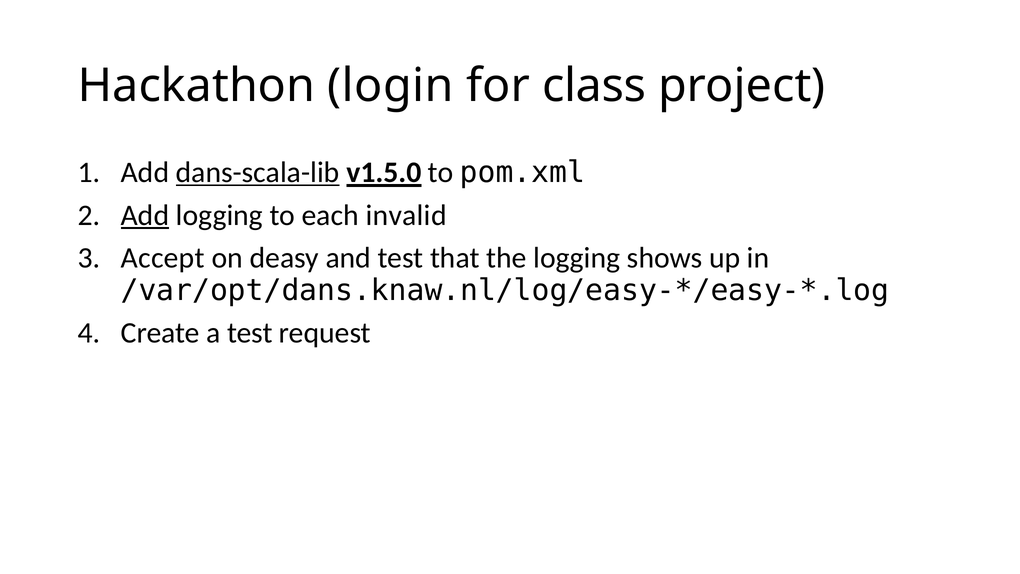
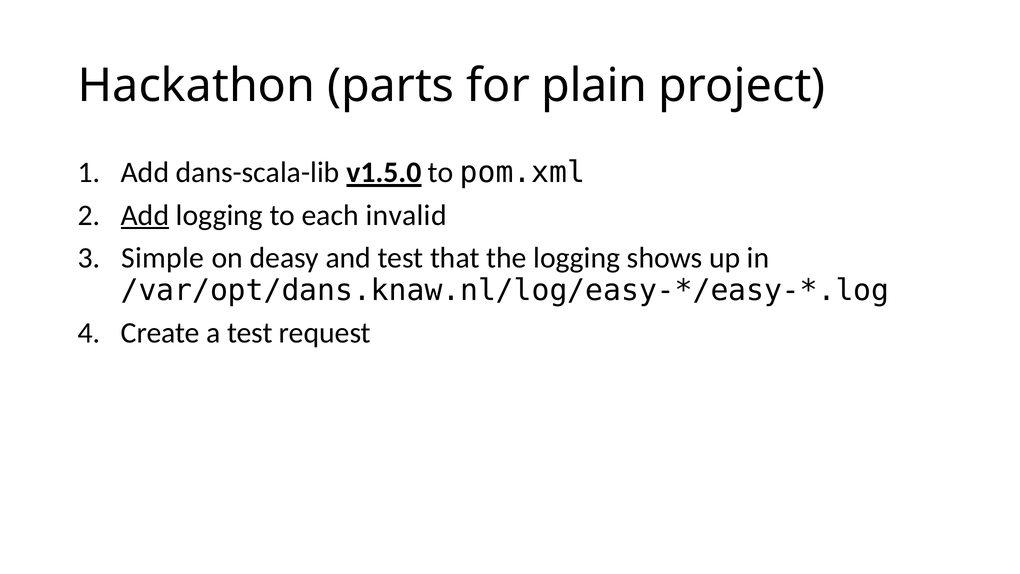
login: login -> parts (391, 86)
class: class -> plain (594, 86)
dans-scala-lib underline: present -> none (258, 172)
Accept: Accept -> Simple (163, 258)
